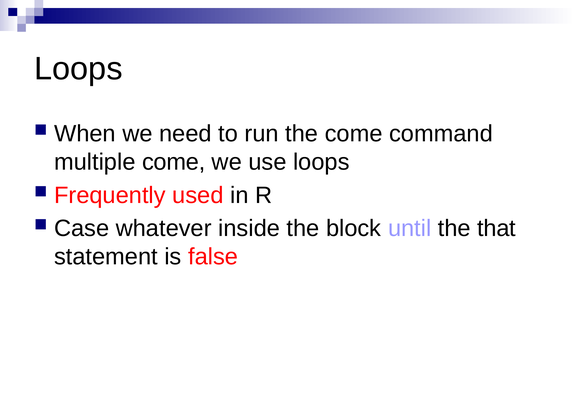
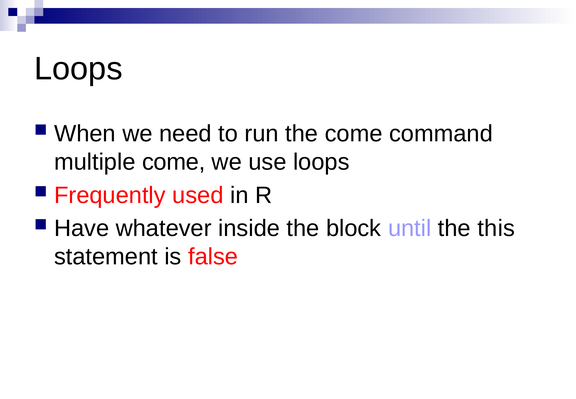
Case: Case -> Have (82, 228)
that: that -> this (496, 228)
